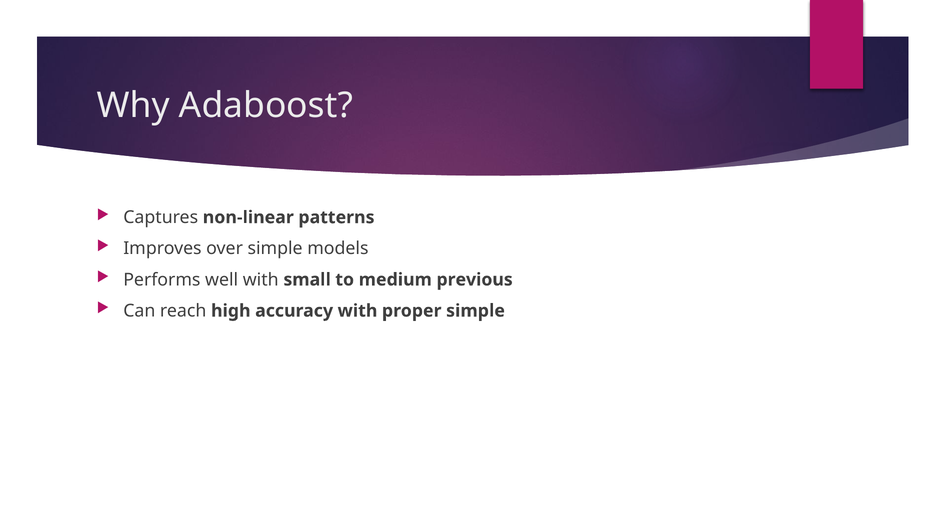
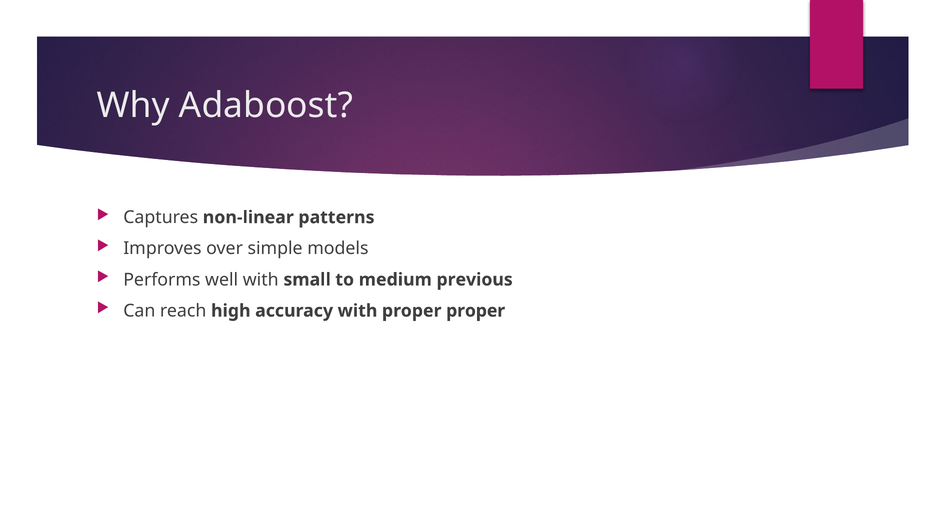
proper simple: simple -> proper (476, 311)
